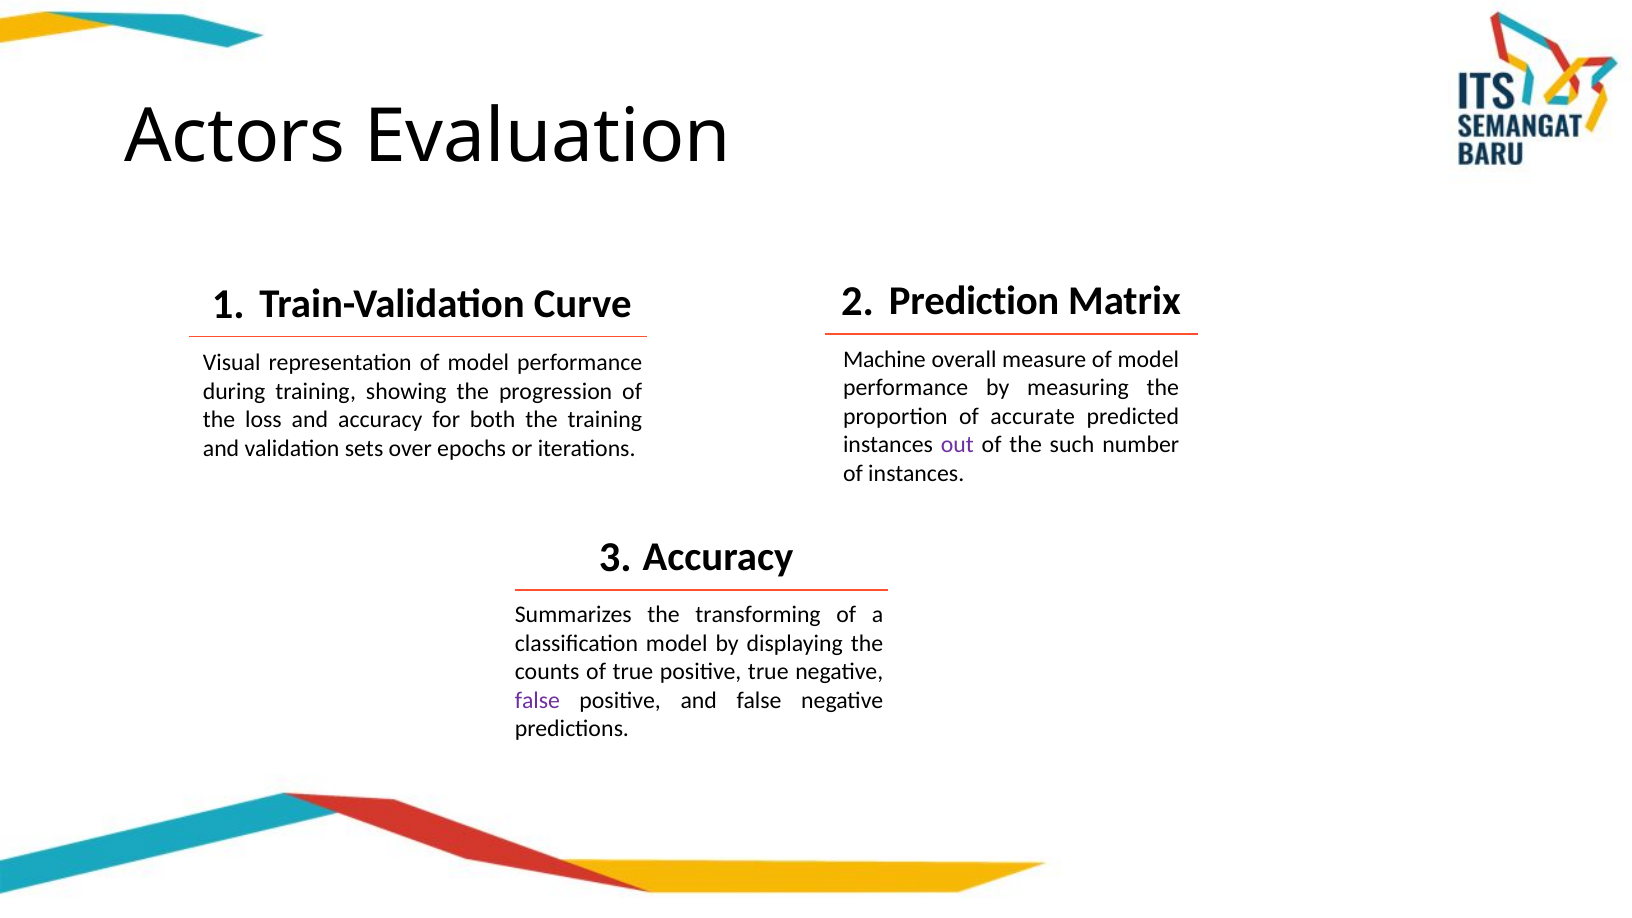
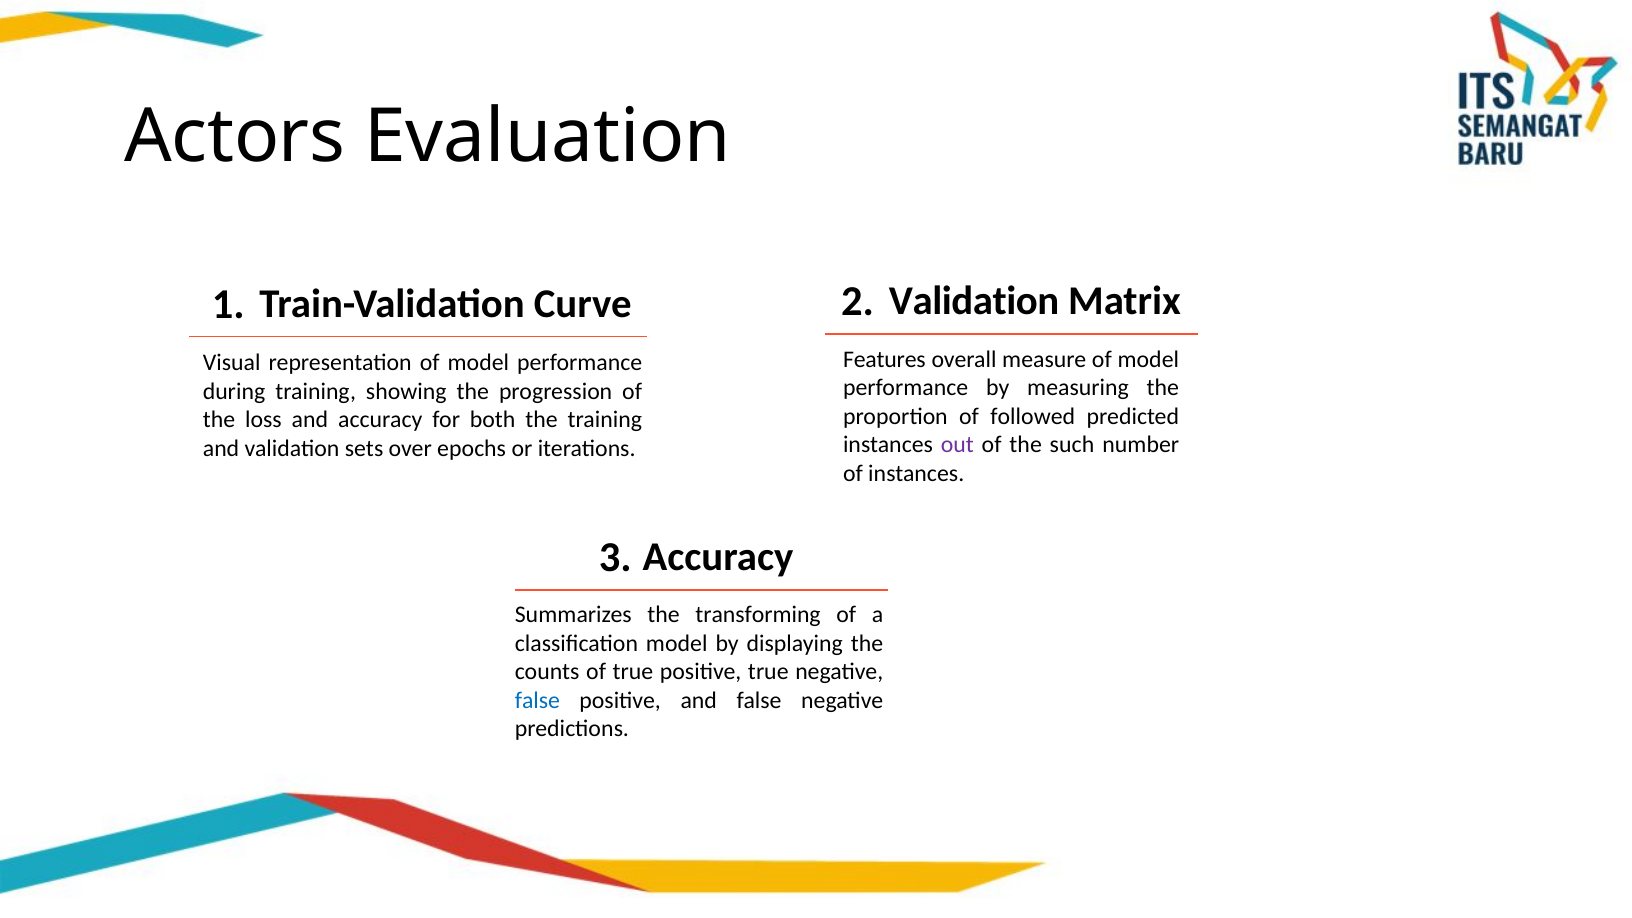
Prediction: Prediction -> Validation (974, 301)
Machine: Machine -> Features (884, 359)
accurate: accurate -> followed (1033, 416)
false colour: purple -> blue (537, 700)
